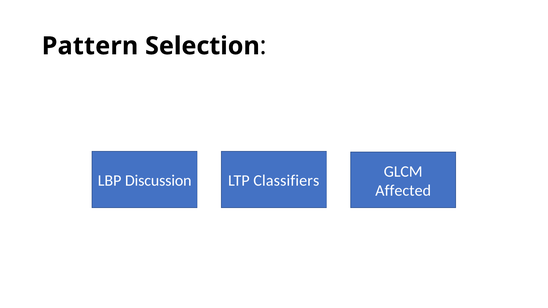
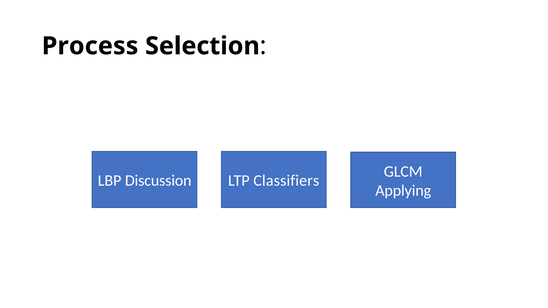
Pattern: Pattern -> Process (90, 46)
Affected: Affected -> Applying (403, 191)
